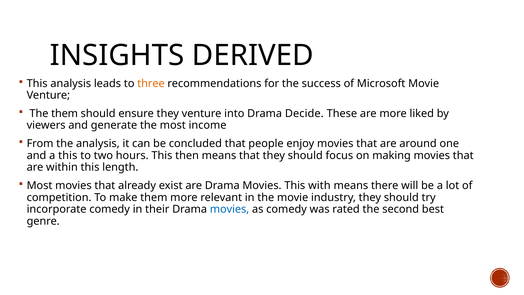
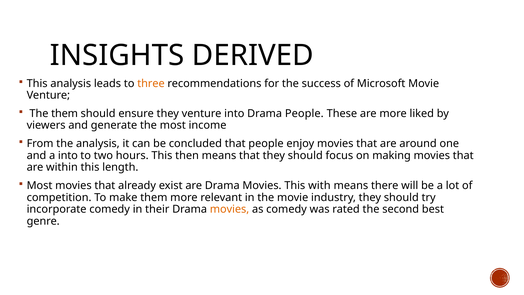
Drama Decide: Decide -> People (304, 113)
a this: this -> into (68, 155)
movies colour: blue -> orange (230, 209)
